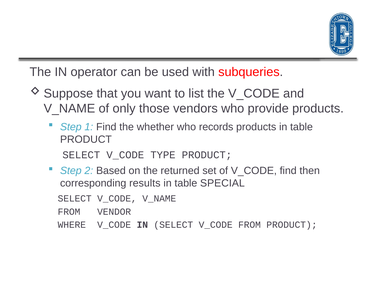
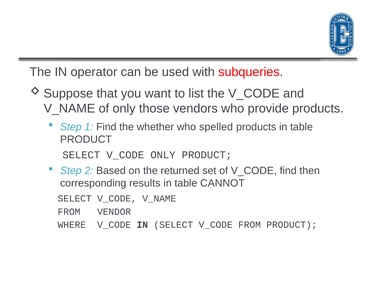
records: records -> spelled (216, 127)
V_CODE TYPE: TYPE -> ONLY (163, 155)
SPECIAL: SPECIAL -> CANNOT (222, 183)
